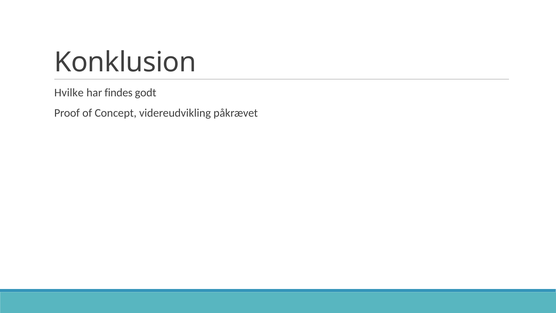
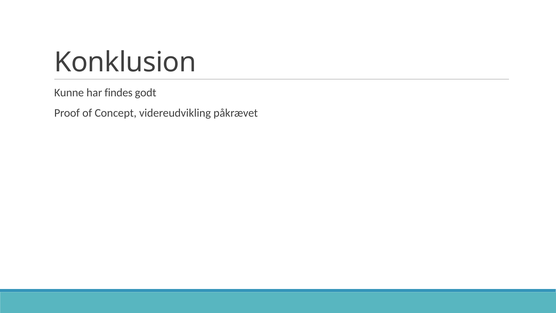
Hvilke: Hvilke -> Kunne (69, 92)
